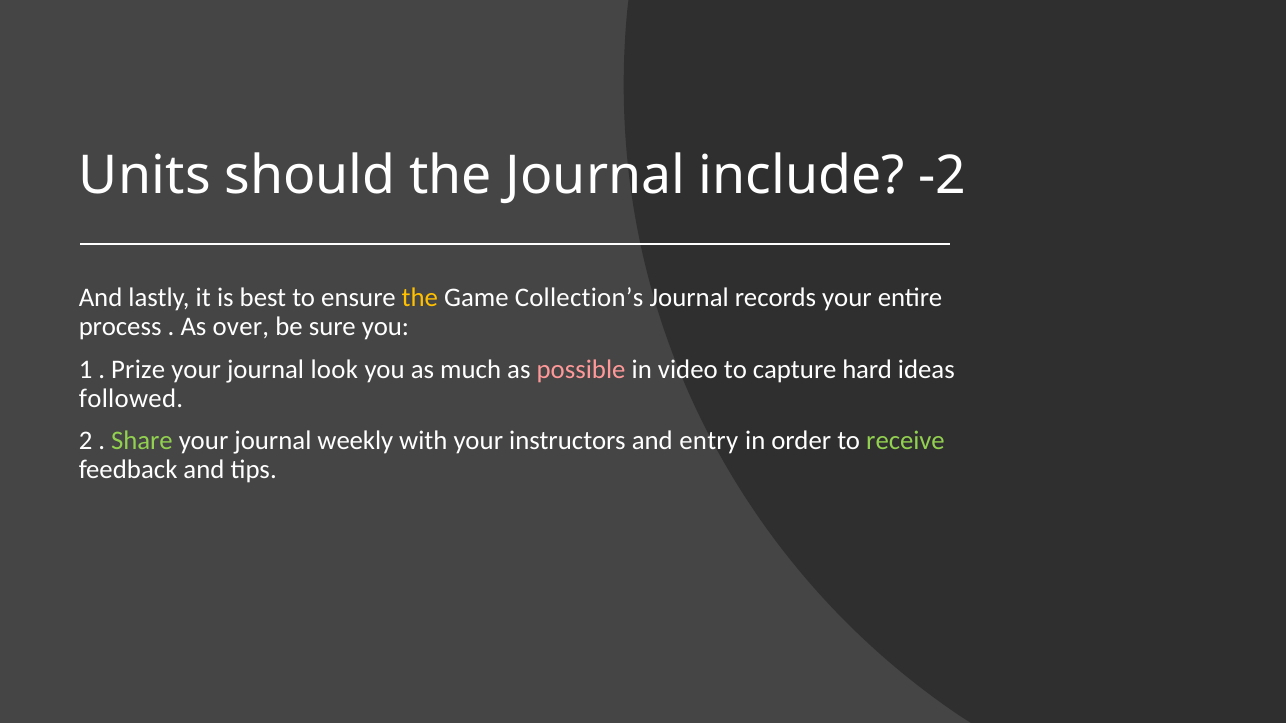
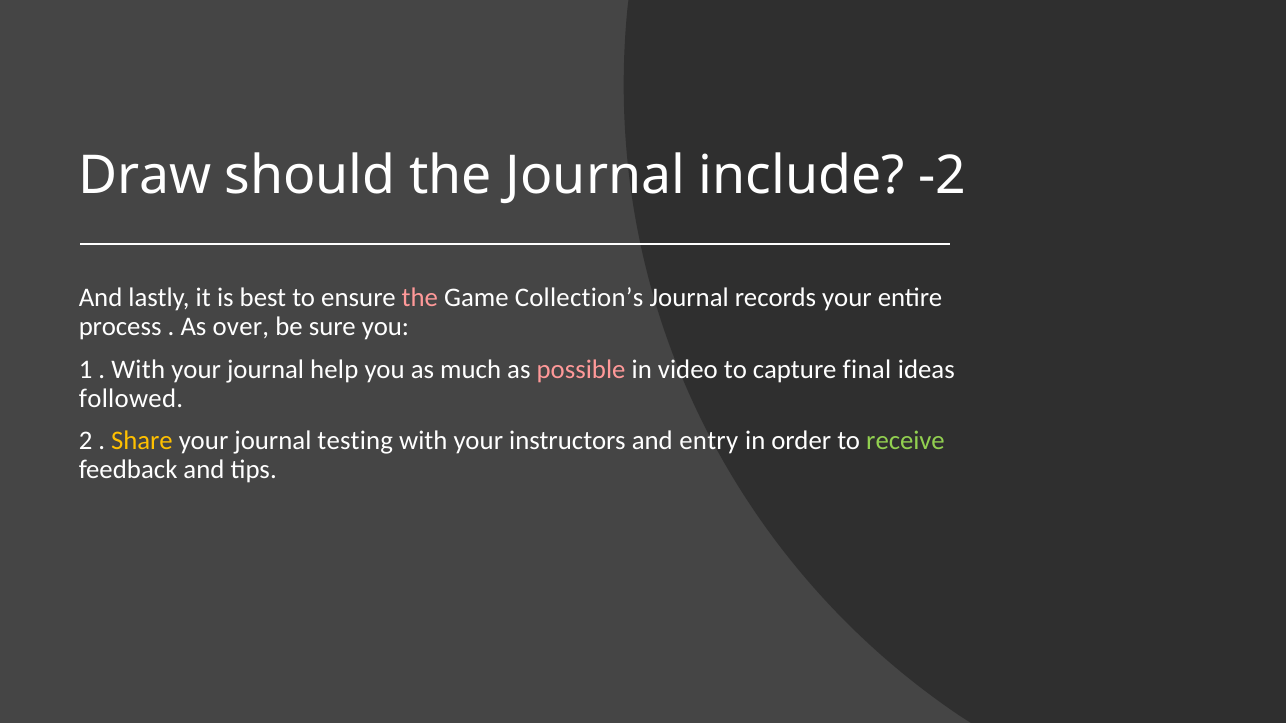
Units: Units -> Draw (145, 176)
the colour: yellow -> pink (420, 298)
Prize: Prize -> With (138, 369)
look: look -> help (334, 369)
hard: hard -> final (867, 369)
Share colour: light green -> yellow (142, 441)
weekly: weekly -> testing (355, 441)
